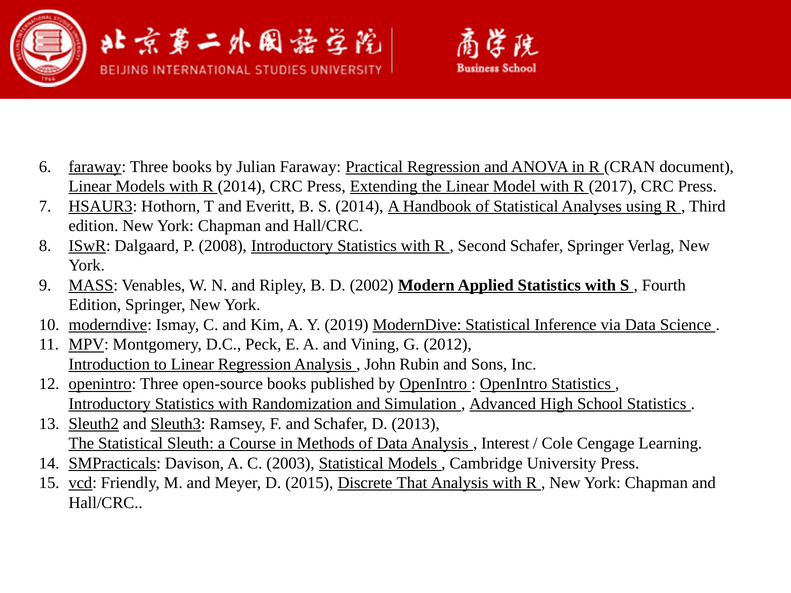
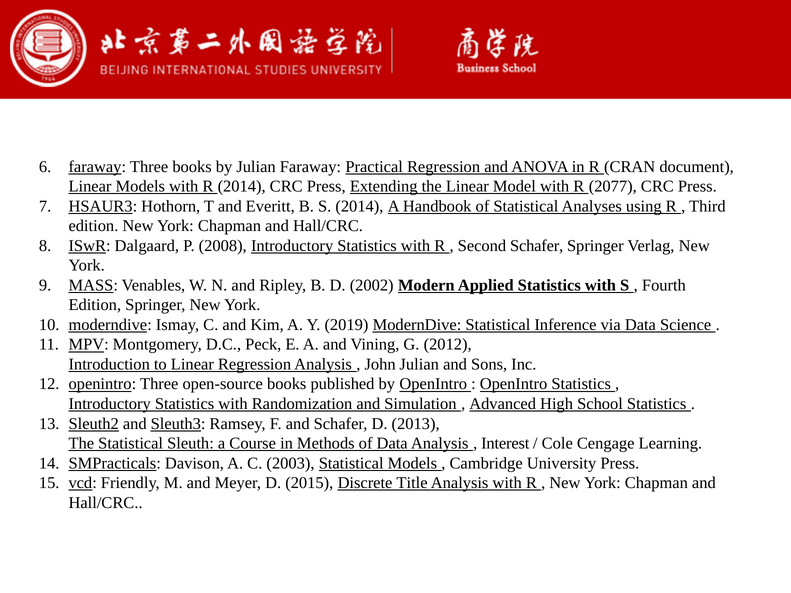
2017: 2017 -> 2077 (613, 186)
John Rubin: Rubin -> Julian (419, 364)
That: That -> Title (412, 483)
